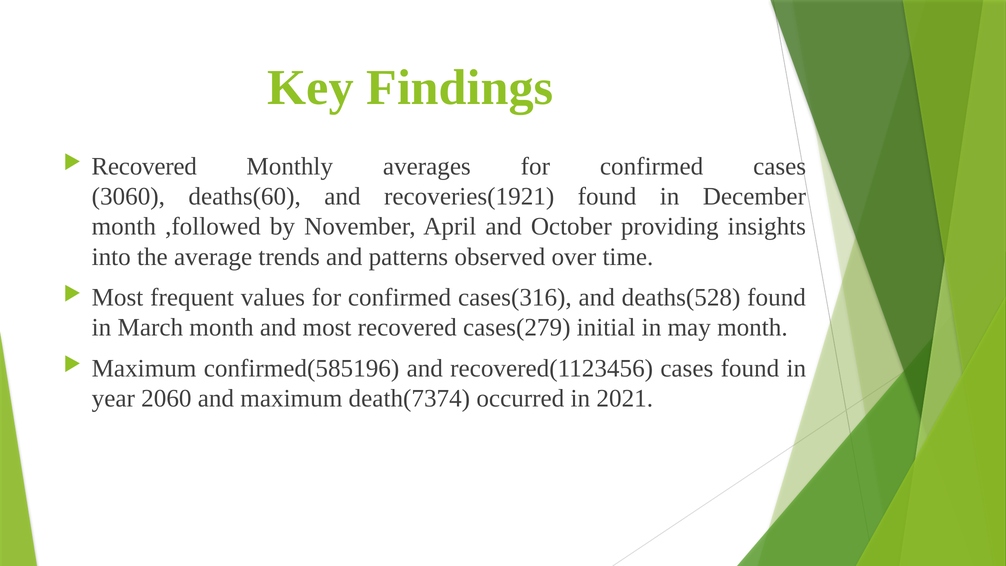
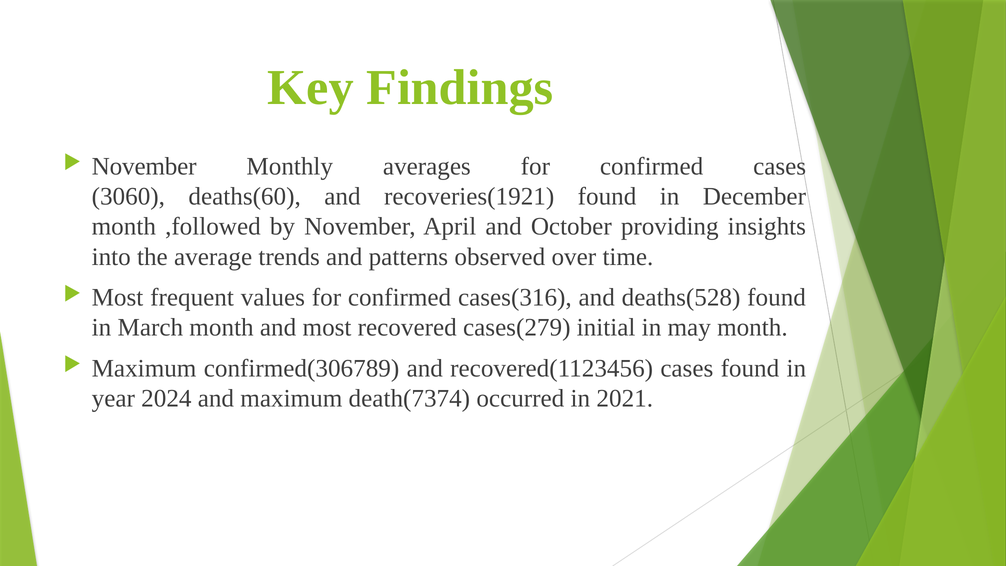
Recovered: Recovered -> November (144, 166)
confirmed(585196: confirmed(585196 -> confirmed(306789 (302, 368)
2060: 2060 -> 2024 (166, 398)
